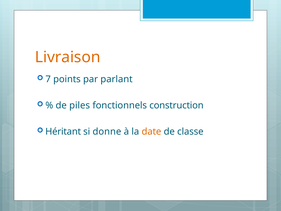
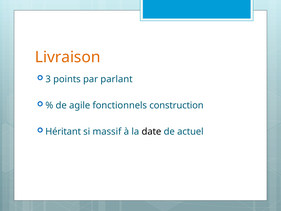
7: 7 -> 3 (48, 79)
piles: piles -> agile (80, 105)
donne: donne -> massif (107, 132)
date colour: orange -> black (151, 132)
classe: classe -> actuel (190, 132)
